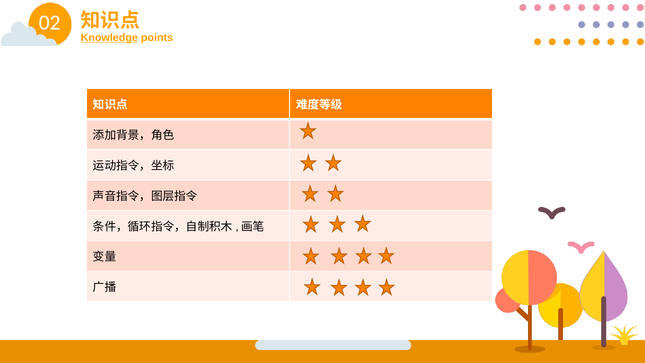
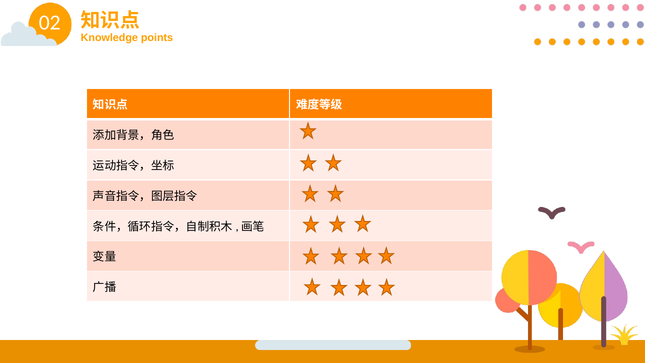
Knowledge underline: present -> none (109, 38)
